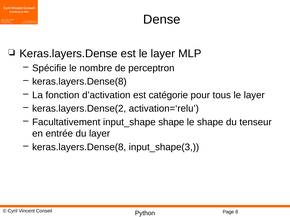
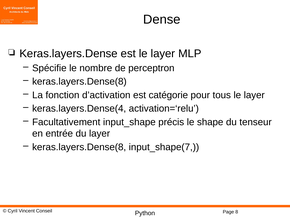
keras.layers.Dense(2: keras.layers.Dense(2 -> keras.layers.Dense(4 (79, 109)
input_shape shape: shape -> précis (171, 122)
input_shape(3: input_shape(3 -> input_shape(7 (164, 147)
